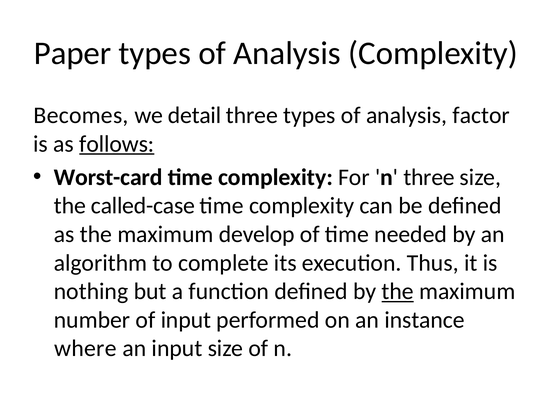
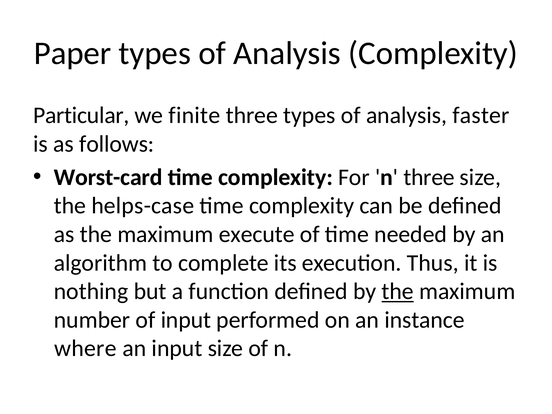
Becomes: Becomes -> Particular (81, 115)
detail: detail -> finite (194, 115)
factor: factor -> faster (481, 115)
follows underline: present -> none (117, 144)
called-case: called-case -> helps-case (143, 206)
develop: develop -> execute (257, 234)
